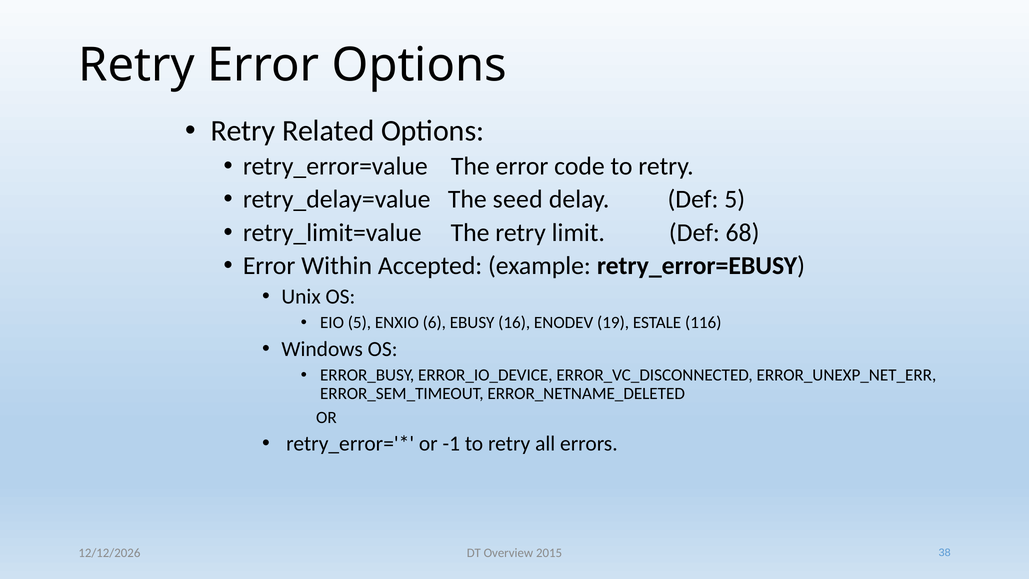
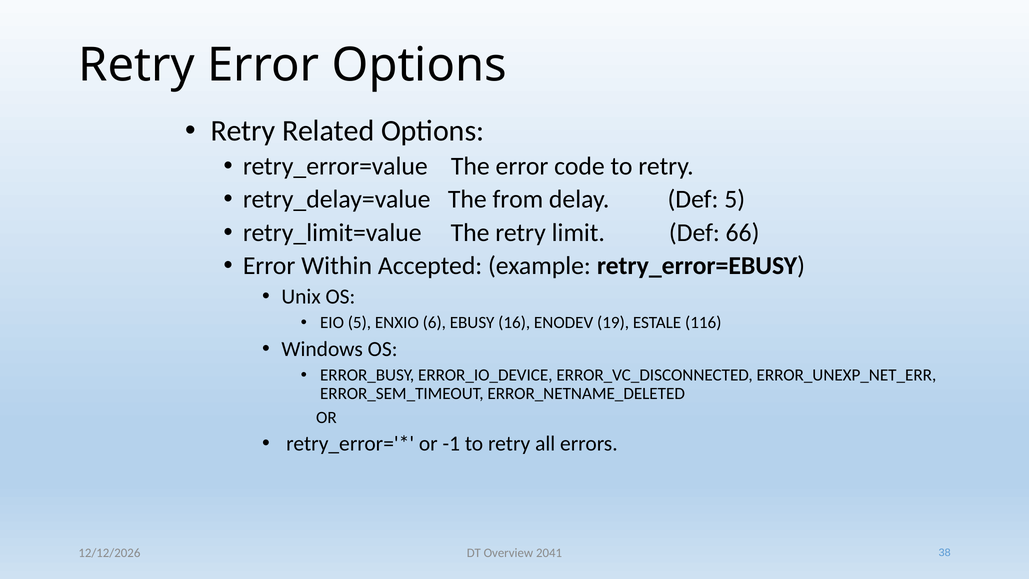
seed: seed -> from (518, 199)
68: 68 -> 66 (743, 233)
2015: 2015 -> 2041 (549, 553)
